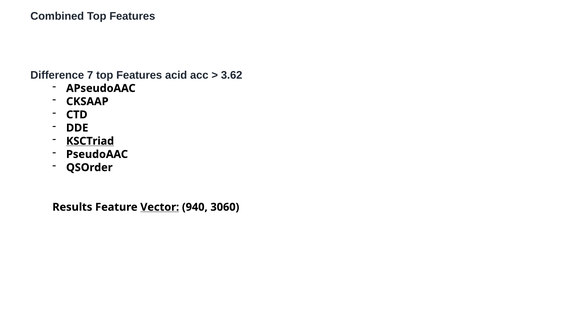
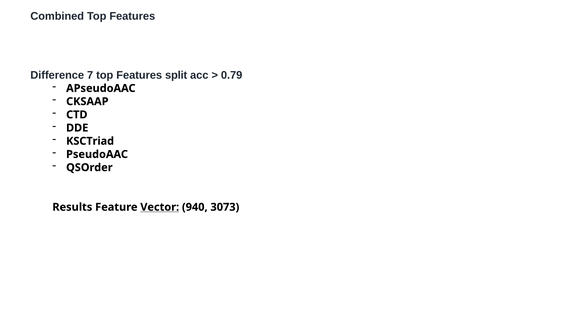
acid: acid -> split (176, 75)
3.62: 3.62 -> 0.79 (232, 75)
KSCTriad underline: present -> none (90, 141)
3060: 3060 -> 3073 (225, 207)
